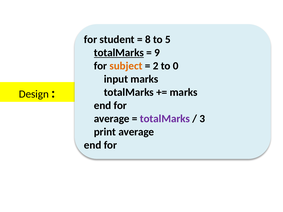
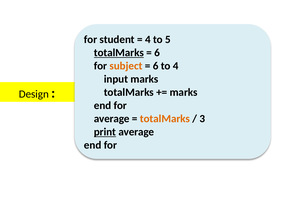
8: 8 -> 4 (148, 40)
9: 9 -> 6 (157, 53)
2: 2 -> 6 (156, 66)
to 0: 0 -> 4 (176, 66)
totalMarks colour: purple -> orange (165, 119)
print underline: none -> present (105, 132)
